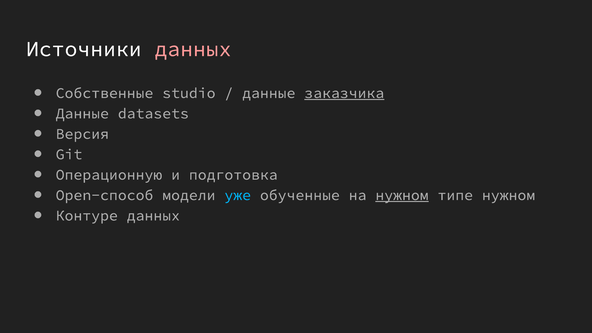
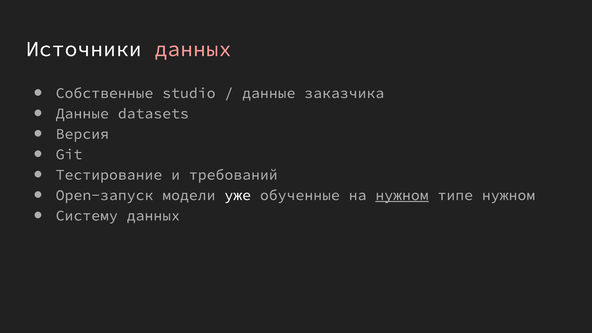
заказчика underline: present -> none (344, 93)
Операционную: Операционную -> Тестирование (109, 175)
подготовка: подготовка -> требований (233, 175)
Open-способ: Open-способ -> Open-запуск (105, 195)
уже colour: light blue -> white (238, 195)
Контуре: Контуре -> Систему (87, 216)
